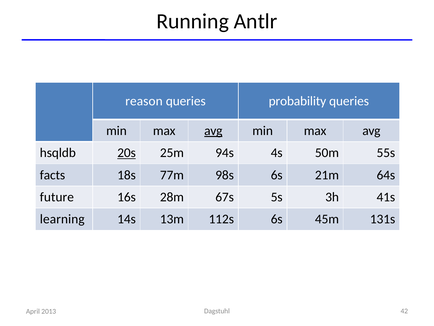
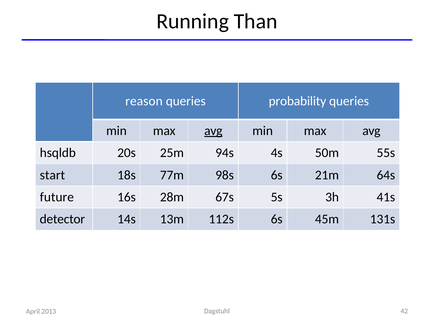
Antlr: Antlr -> Than (256, 21)
20s underline: present -> none (127, 153)
facts: facts -> start (52, 175)
learning: learning -> detector (62, 219)
